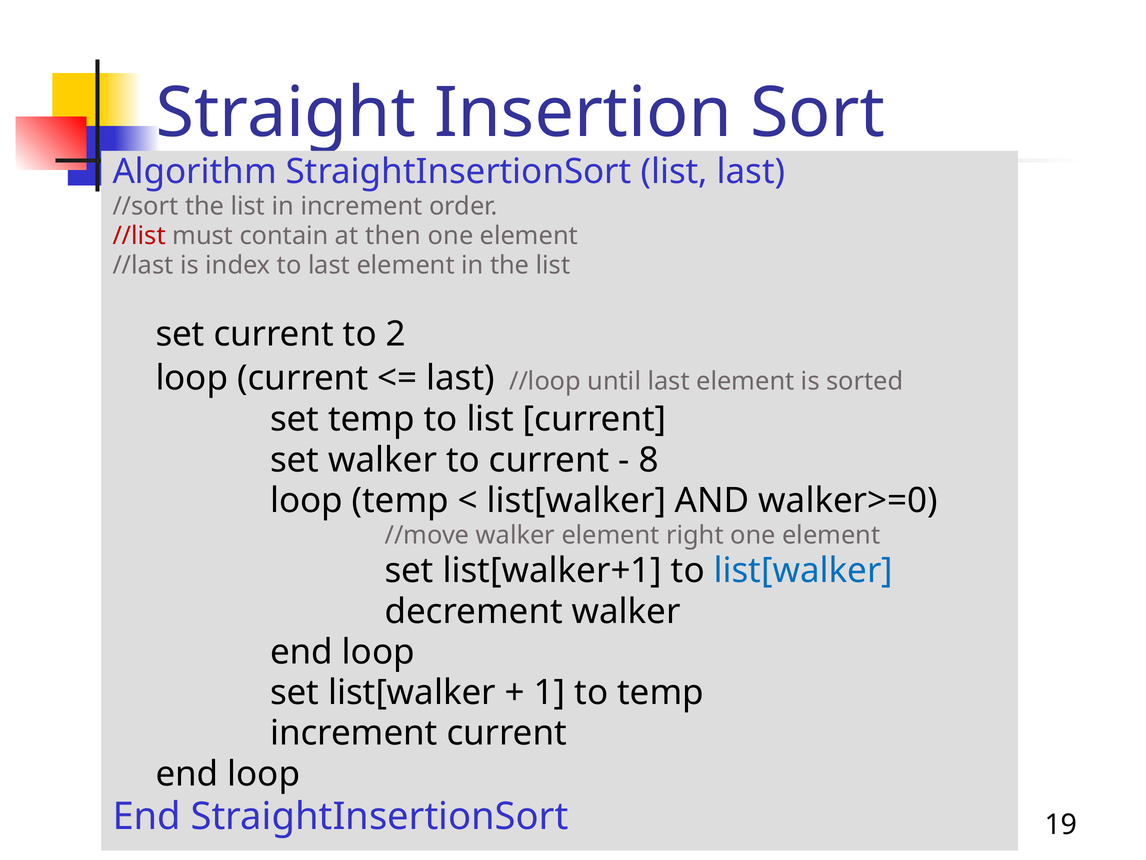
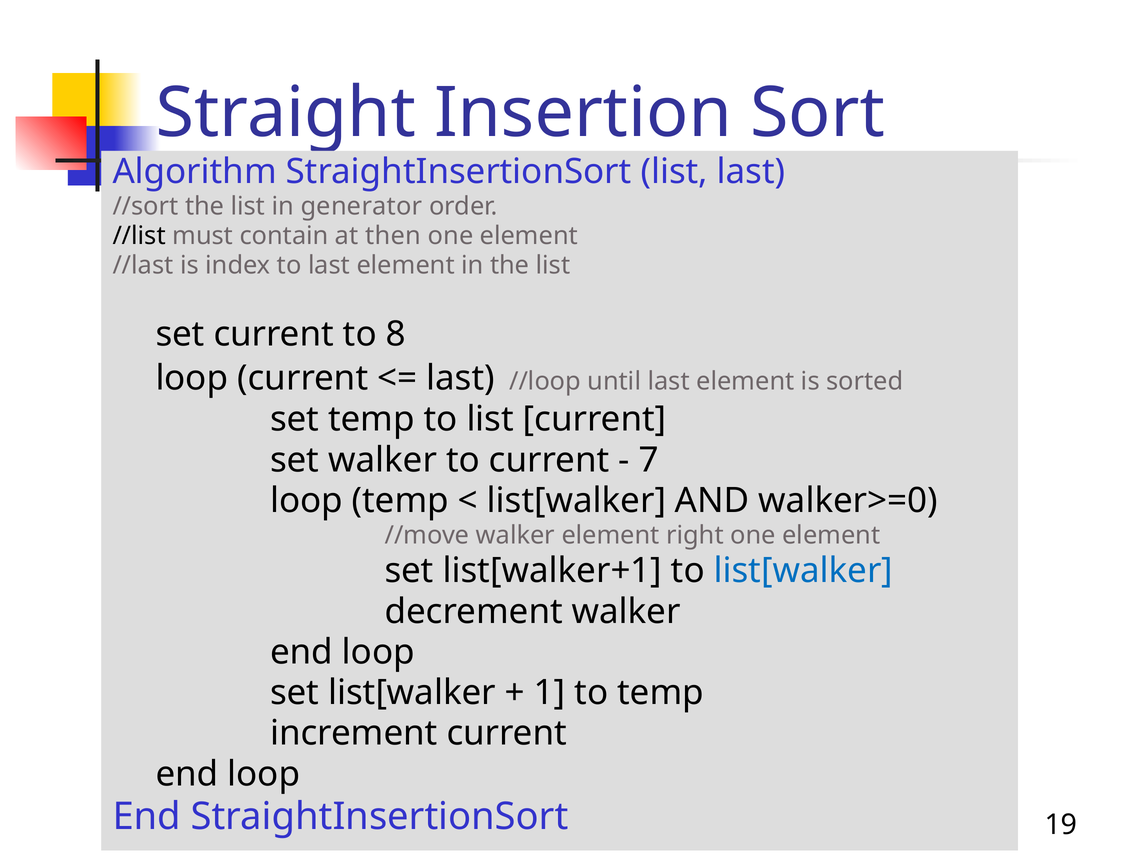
in increment: increment -> generator (361, 206)
//list colour: red -> black (139, 236)
2: 2 -> 8 (396, 334)
8: 8 -> 7 (649, 460)
